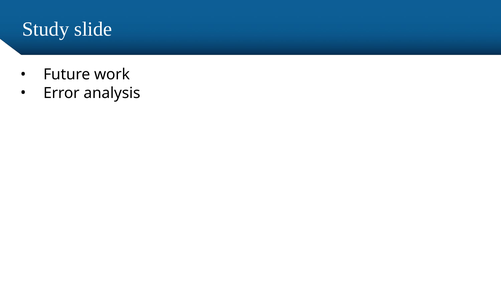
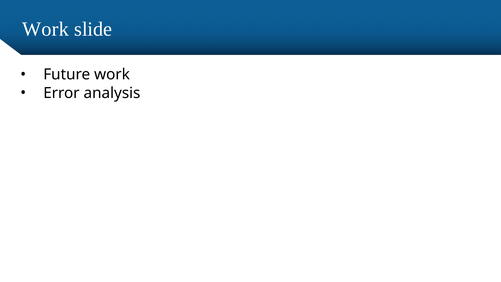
Study: Study -> Work (46, 29)
